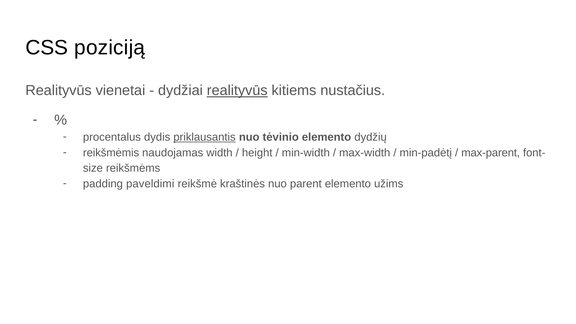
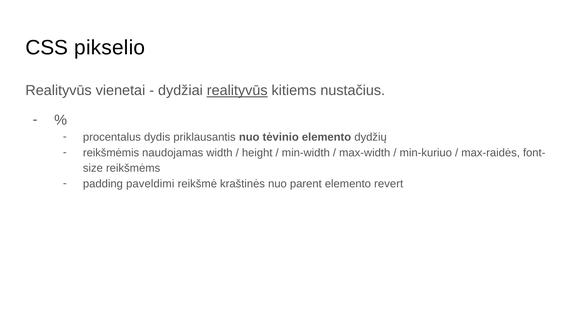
poziciją: poziciją -> pikselio (110, 48)
priklausantis underline: present -> none (205, 137)
min-padėtį: min-padėtį -> min-kuriuo (426, 153)
max-parent: max-parent -> max-raidės (491, 153)
užims: užims -> revert (389, 184)
